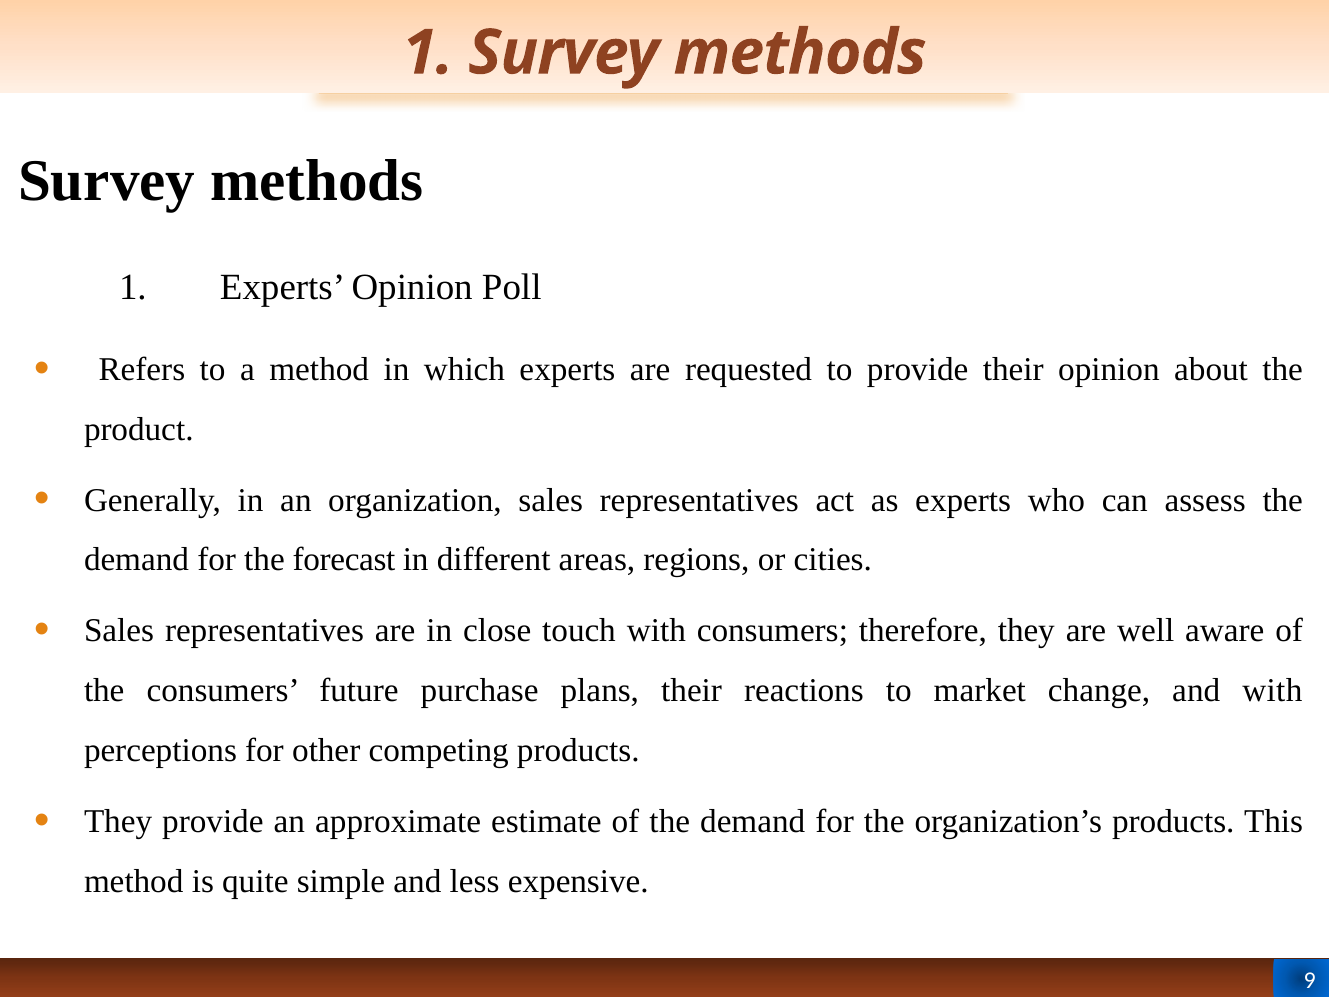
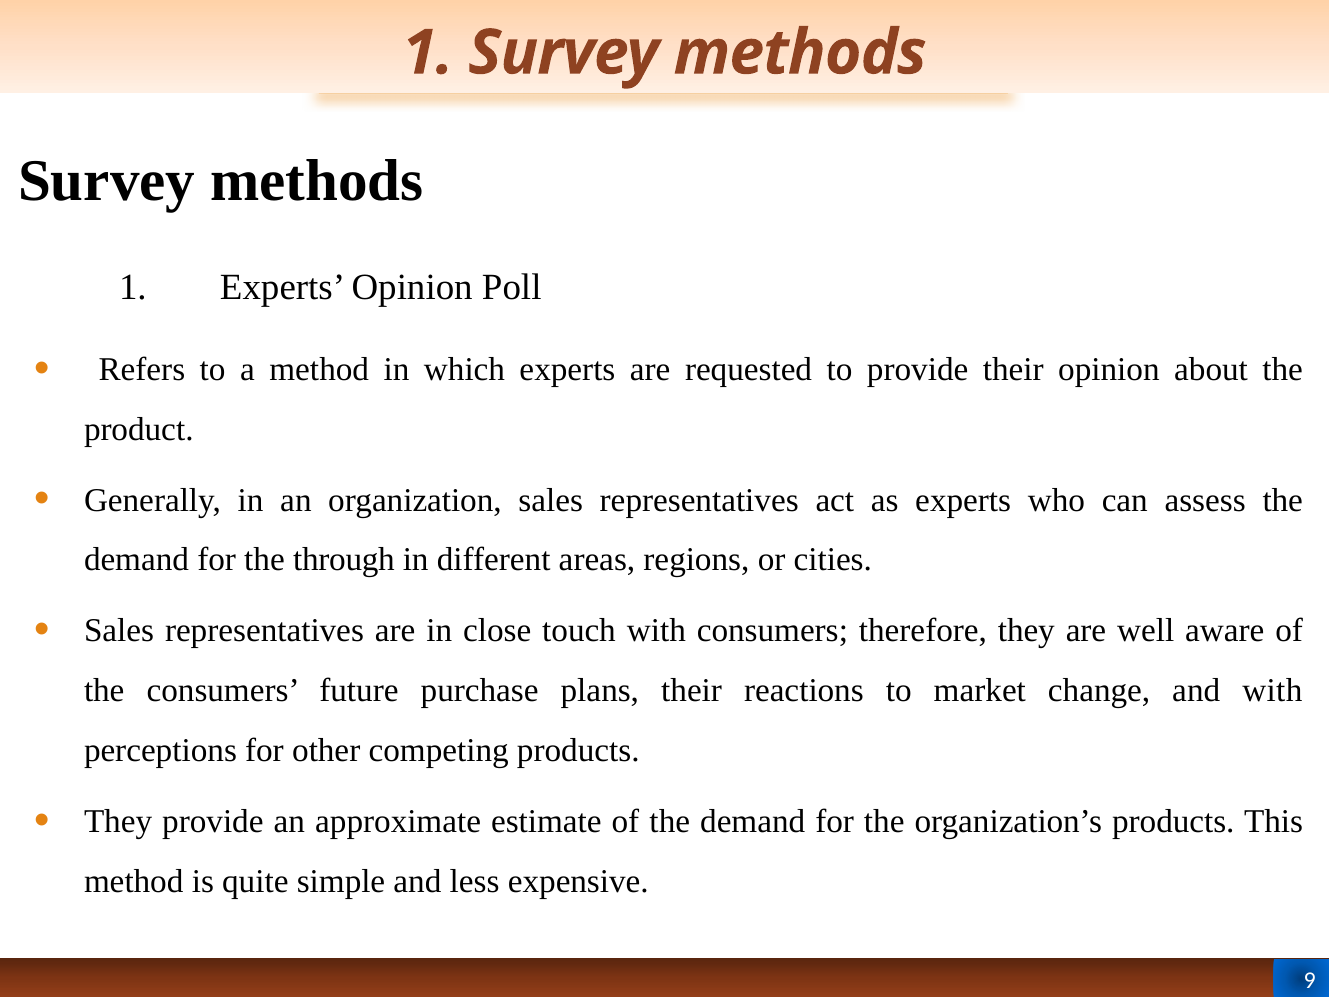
forecast: forecast -> through (344, 560)
